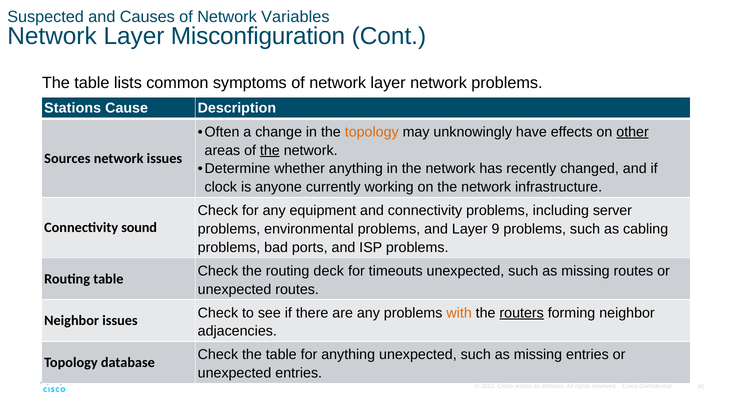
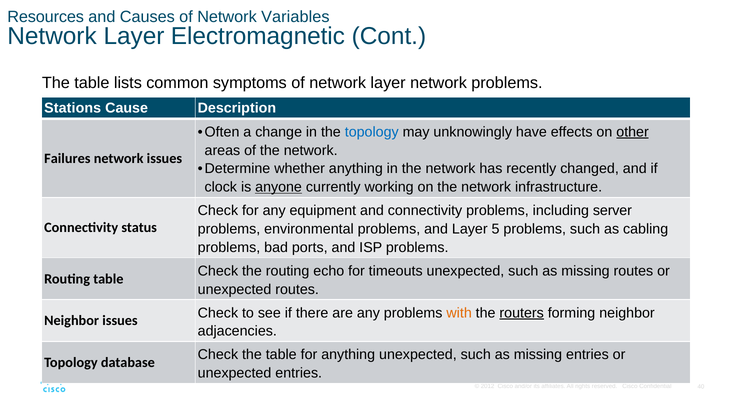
Suspected: Suspected -> Resources (46, 17)
Misconfiguration: Misconfiguration -> Electromagnetic (258, 36)
topology colour: orange -> blue (372, 132)
the underline: present -> none (270, 150)
Sources: Sources -> Failures (67, 158)
anyone underline: none -> present (279, 187)
sound: sound -> status (139, 228)
9: 9 -> 5 (496, 229)
deck: deck -> echo (329, 271)
